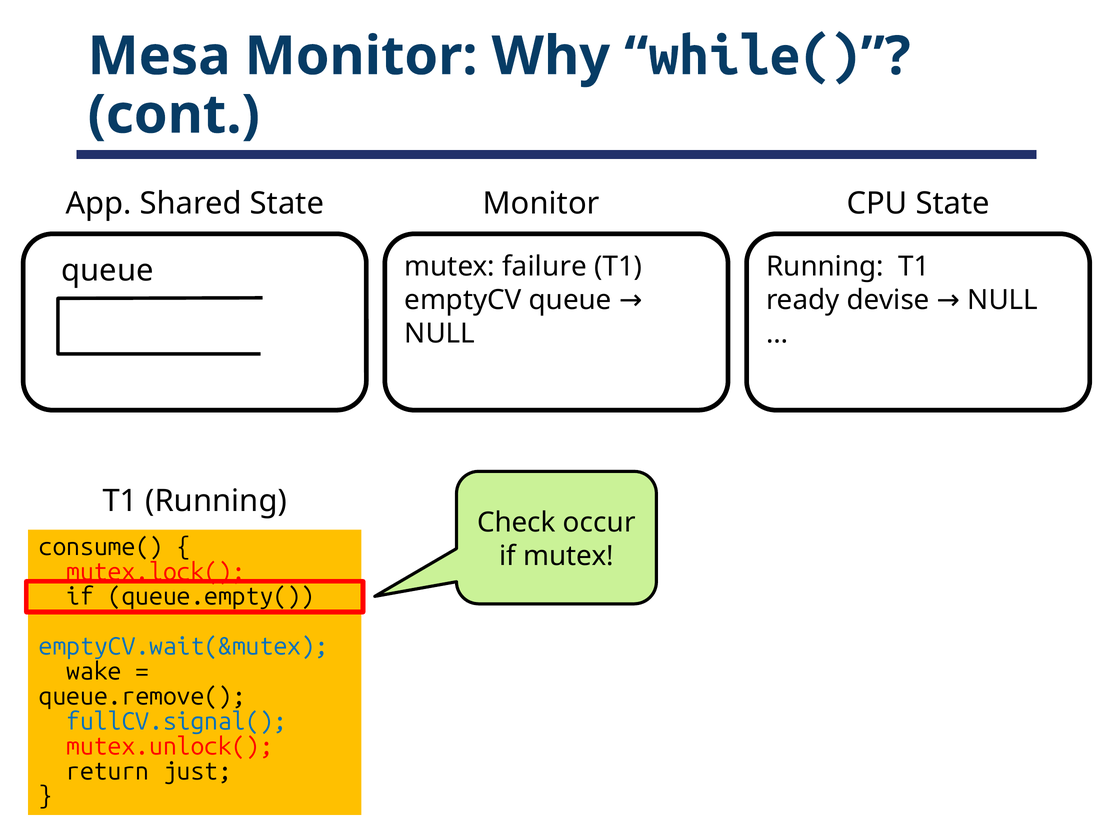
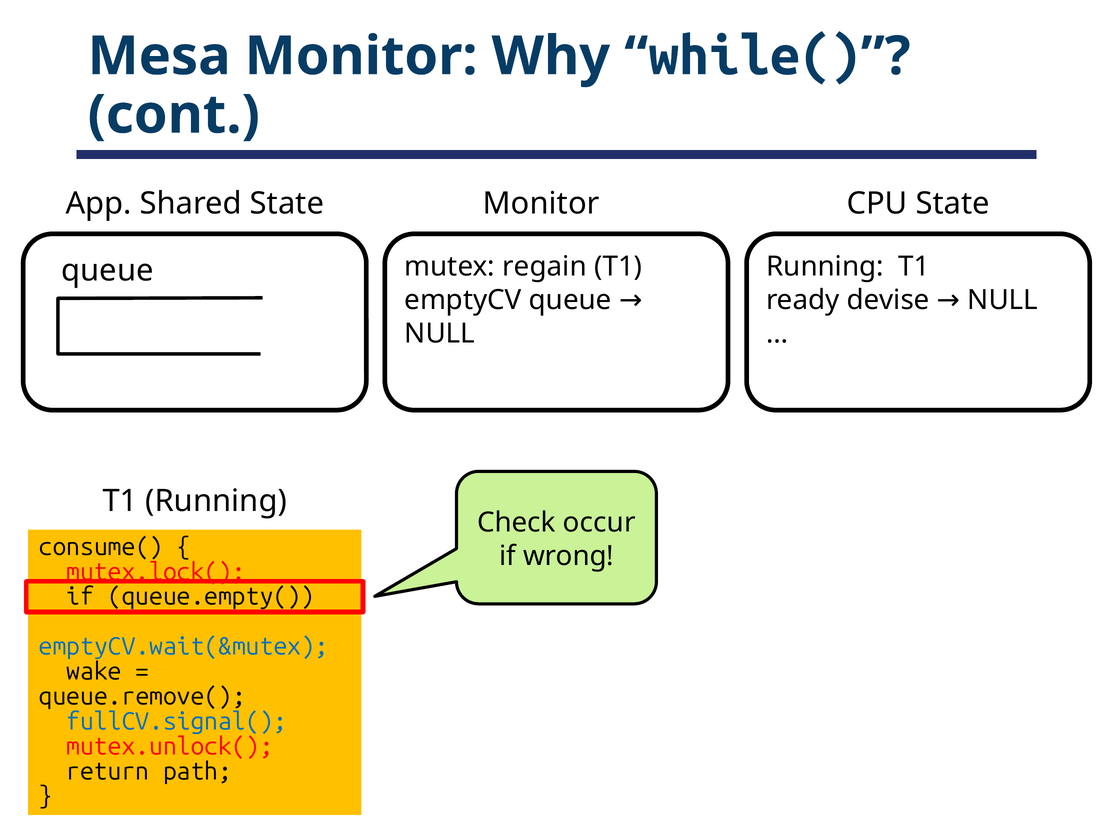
failure: failure -> regain (545, 266)
if mutex: mutex -> wrong (568, 556)
just: just -> path (198, 771)
